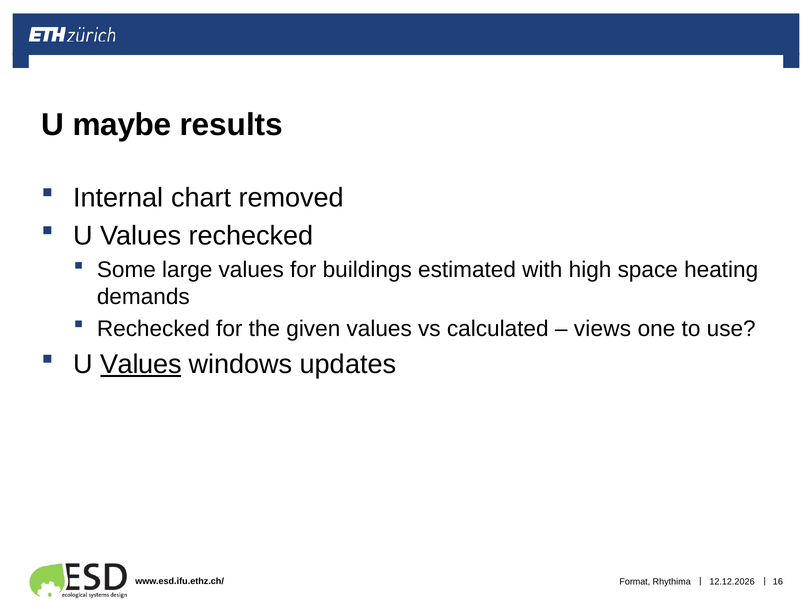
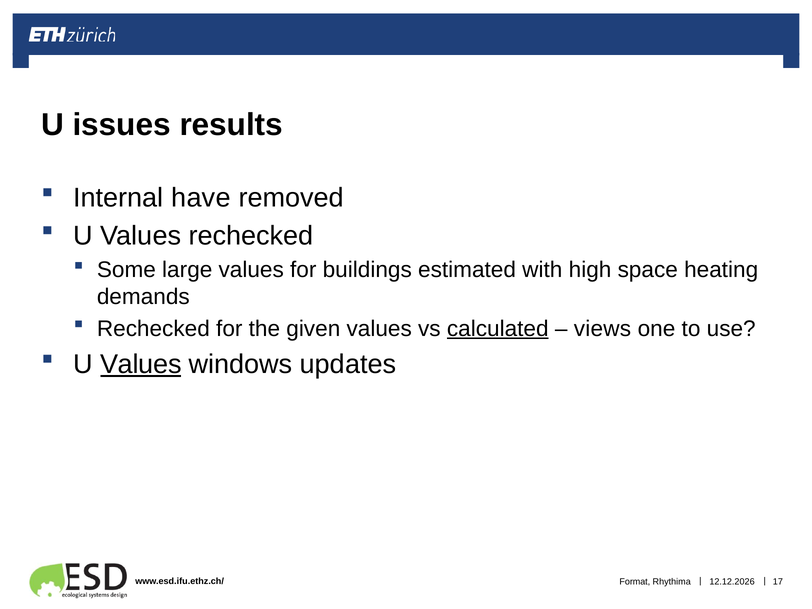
maybe: maybe -> issues (122, 125)
chart: chart -> have (201, 198)
calculated underline: none -> present (498, 329)
16: 16 -> 17 (778, 582)
